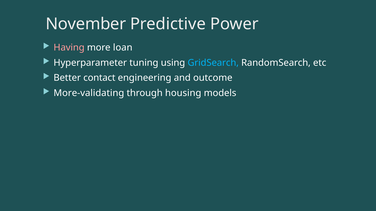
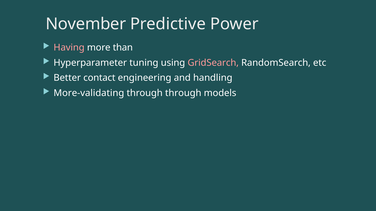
loan: loan -> than (123, 48)
GridSearch colour: light blue -> pink (213, 63)
outcome: outcome -> handling (213, 78)
through housing: housing -> through (183, 93)
